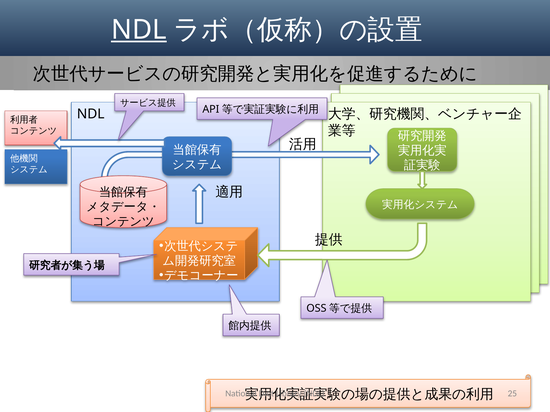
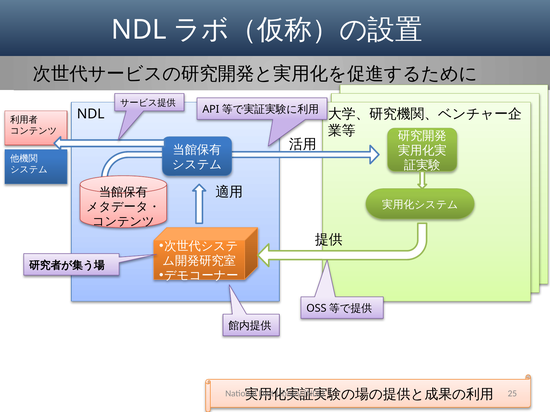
NDL underline: present -> none (139, 30)
